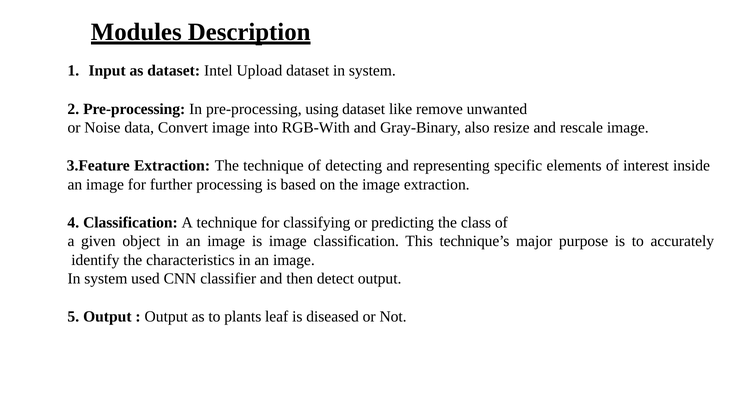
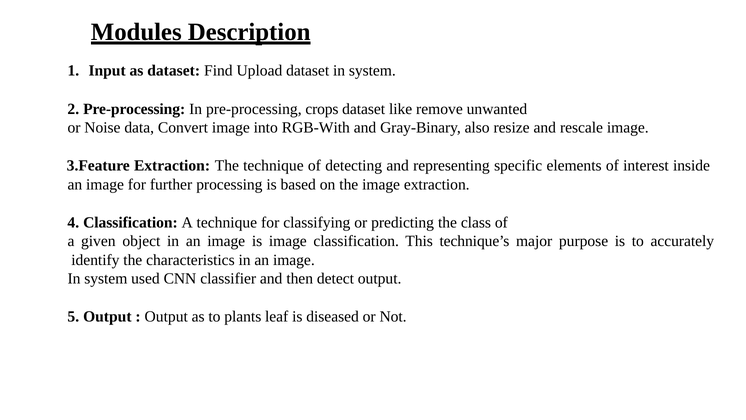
Intel: Intel -> Find (218, 71)
using: using -> crops (322, 109)
